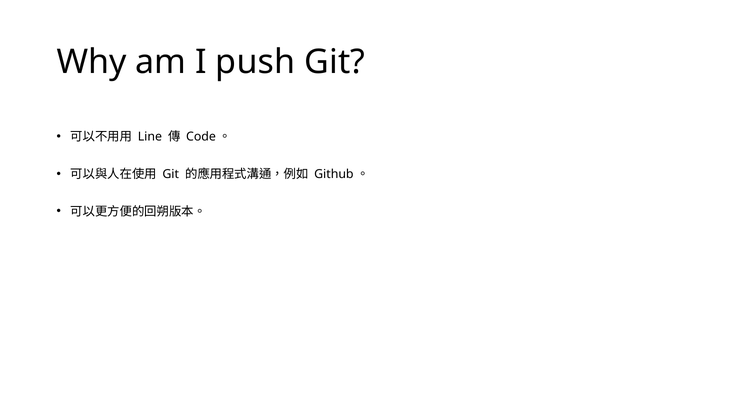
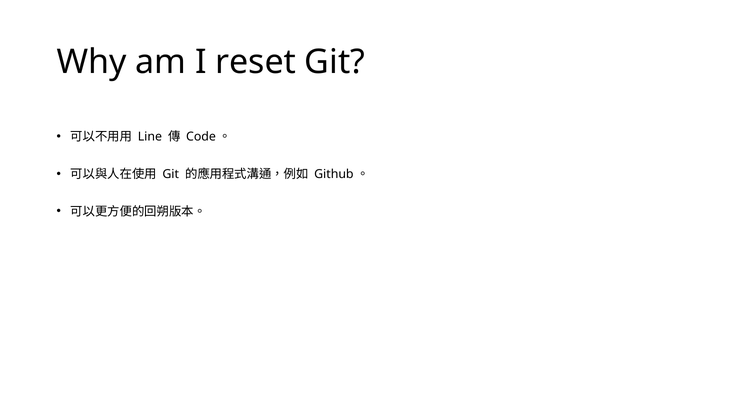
push: push -> reset (256, 62)
